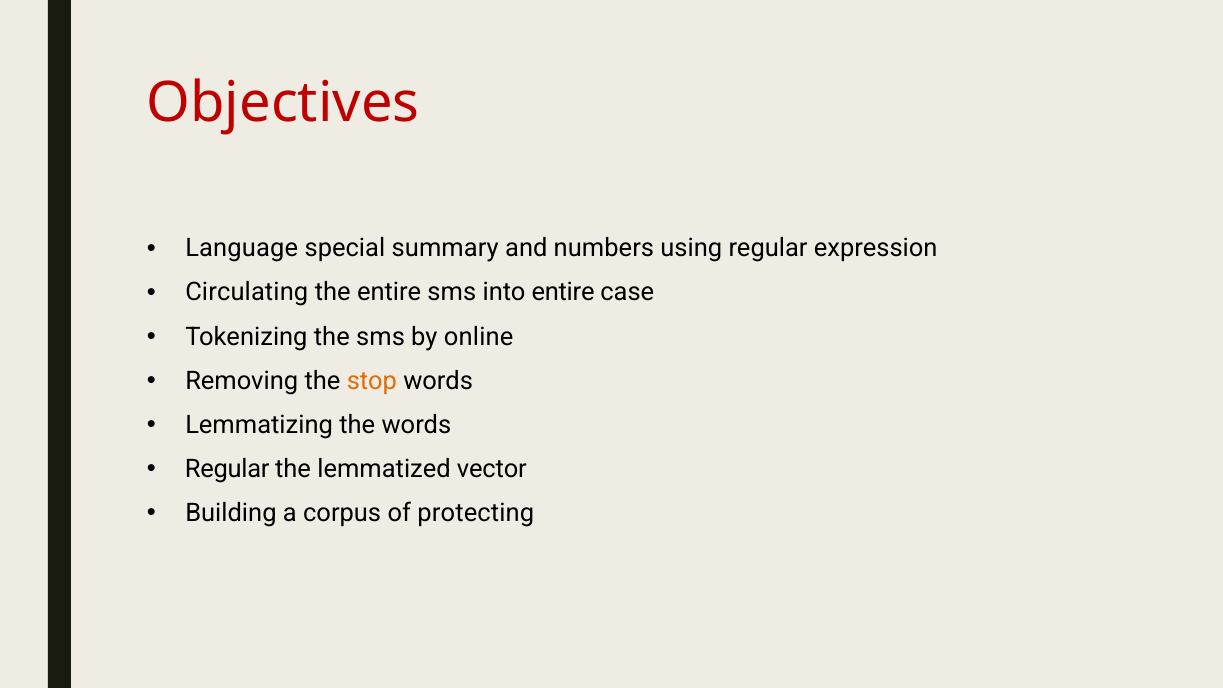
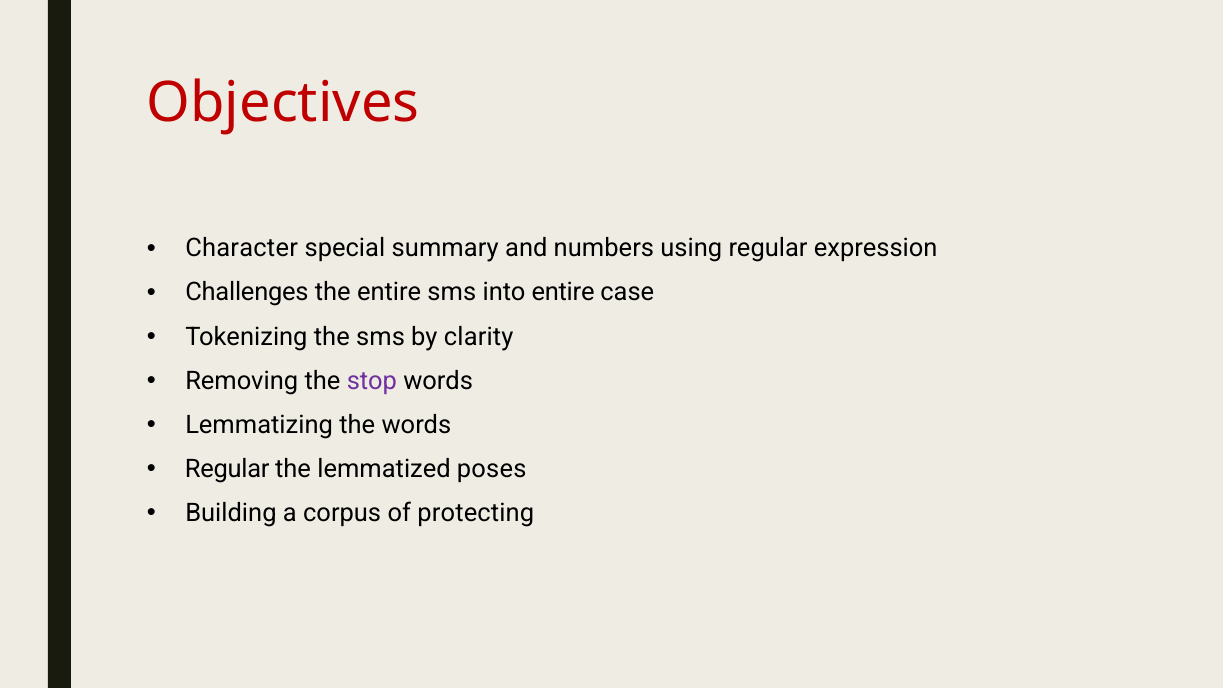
Language: Language -> Character (242, 248)
Circulating: Circulating -> Challenges (247, 293)
online: online -> clarity (479, 337)
stop colour: orange -> purple (372, 381)
vector: vector -> poses (492, 469)
